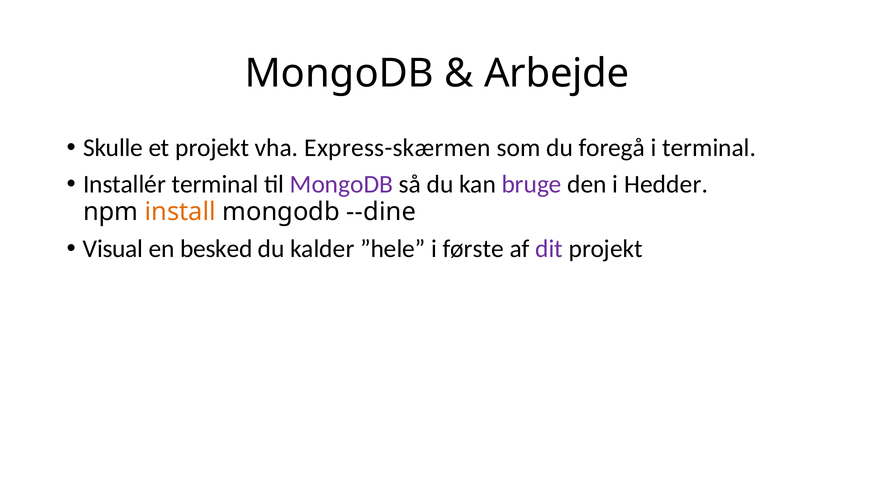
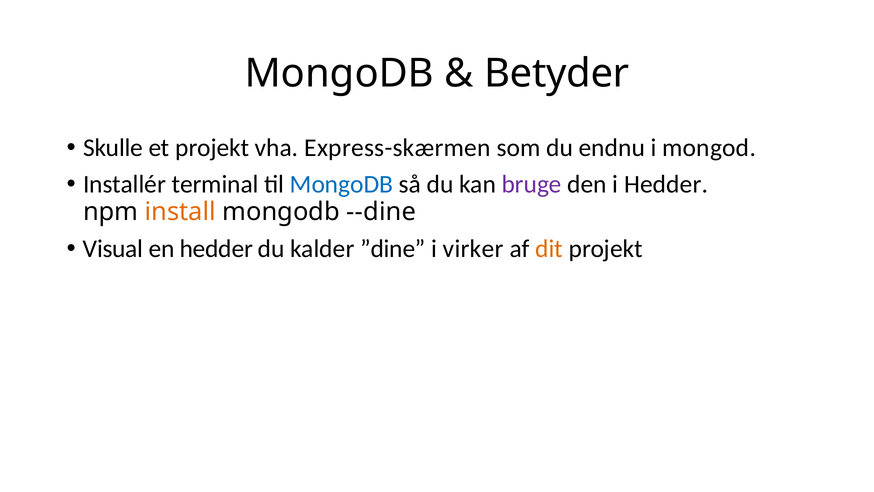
Arbejde: Arbejde -> Betyder (557, 73)
foregå: foregå -> endnu (612, 148)
i terminal: terminal -> mongod (709, 148)
MongoDB colour: purple -> blue (341, 184)
en besked: besked -> hedder (216, 248)
”hele: ”hele -> ”dine (393, 248)
første: første -> virker (473, 248)
dit colour: purple -> orange (549, 248)
